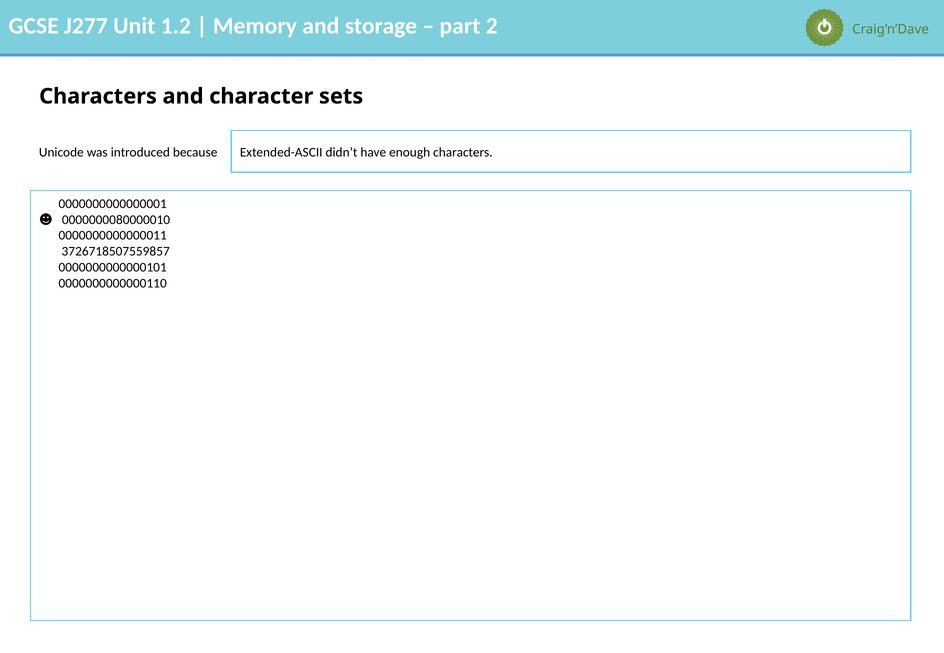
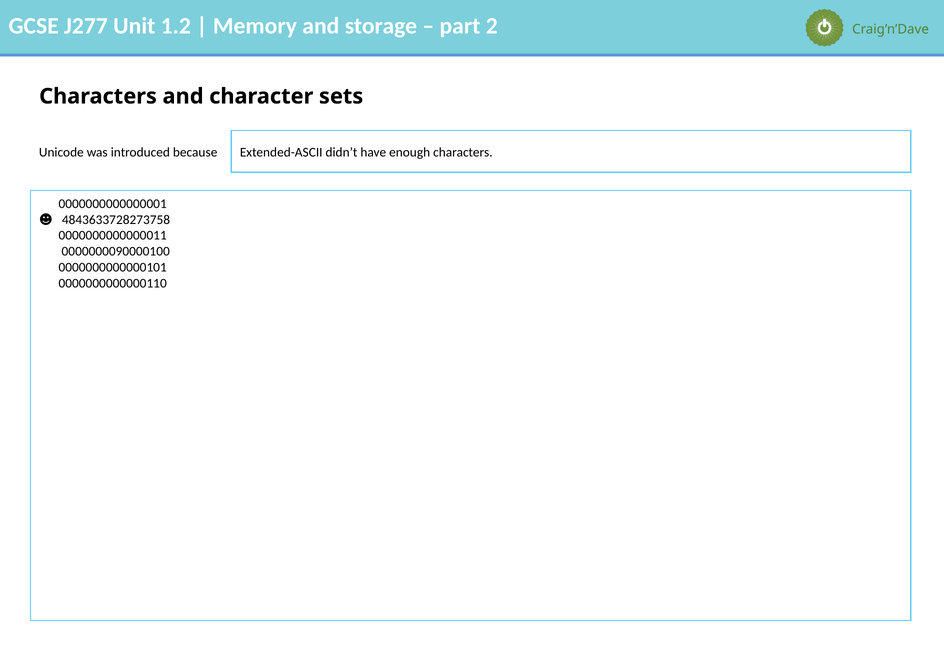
0000000080000010: 0000000080000010 -> 4843633728273758 (116, 220)
3726718507559857: 3726718507559857 -> 0000000090000100 (116, 252)
